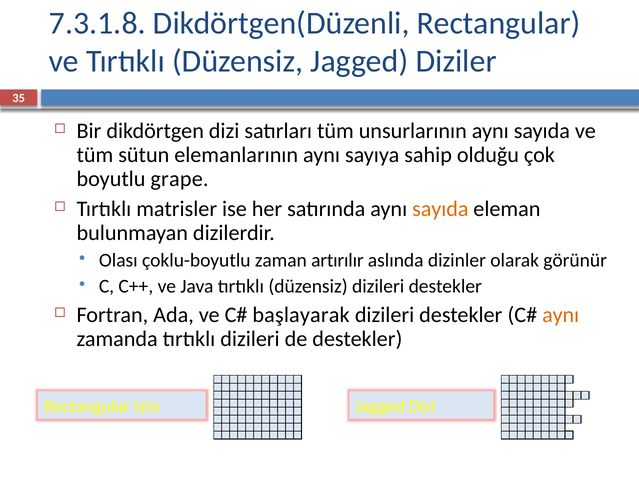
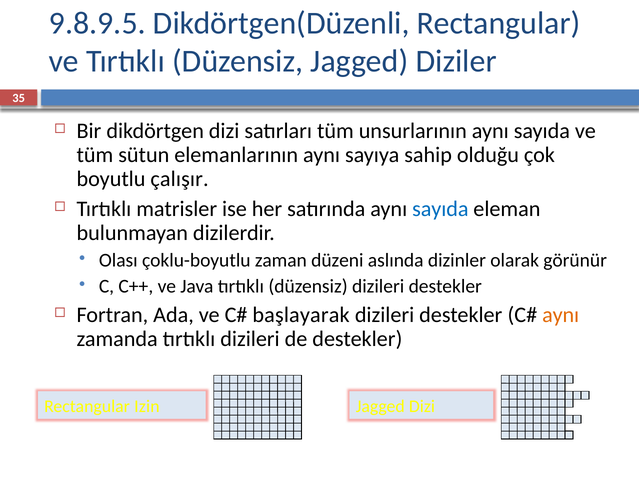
7.3.1.8: 7.3.1.8 -> 9.8.9.5 (97, 23)
grape: grape -> çalışır (180, 179)
sayıda colour: orange -> blue (440, 209)
artırılır: artırılır -> düzeni (337, 261)
